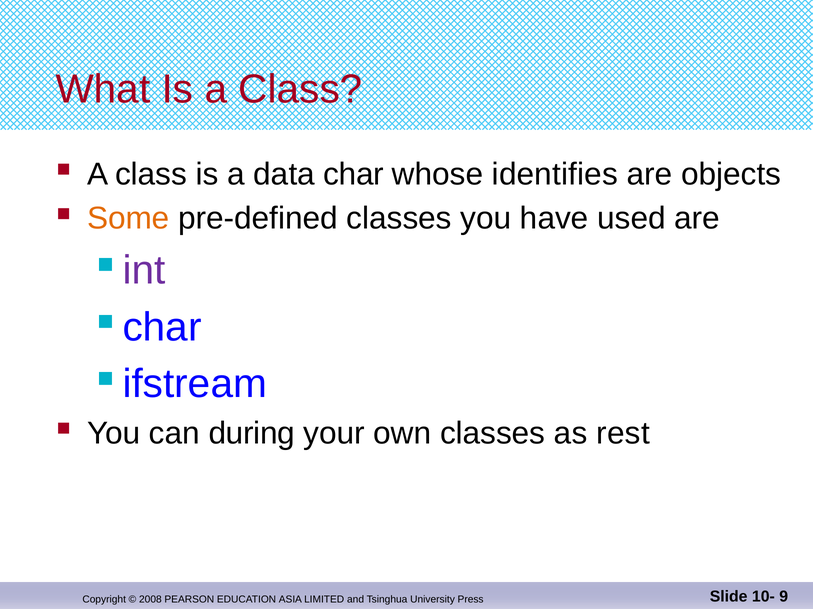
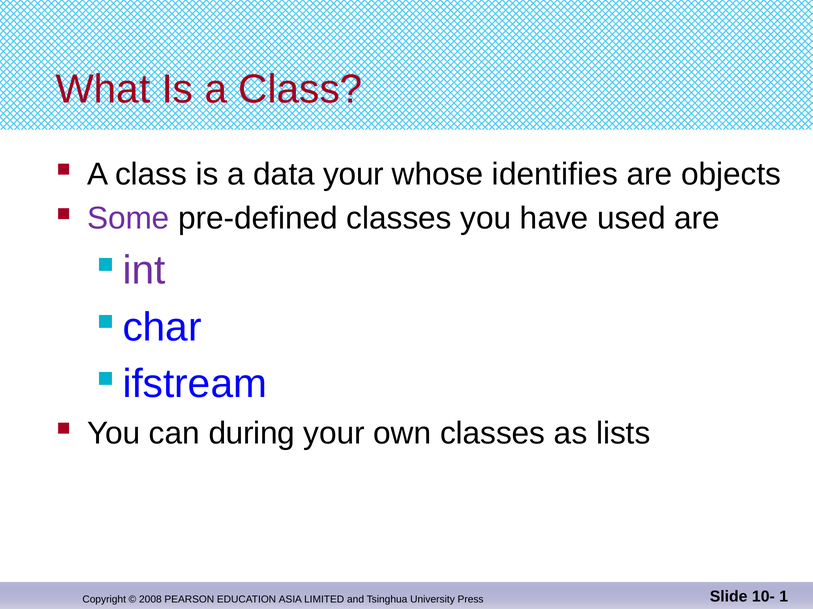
data char: char -> your (354, 174)
Some colour: orange -> purple (128, 219)
rest: rest -> lists (623, 434)
9: 9 -> 1 (784, 597)
